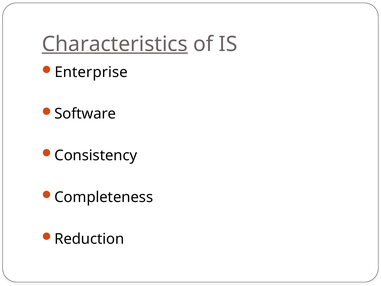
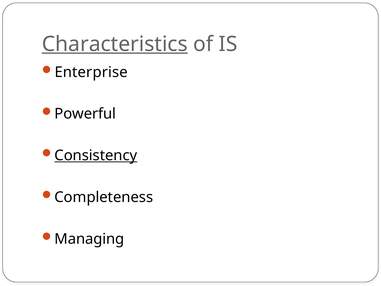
Software: Software -> Powerful (85, 114)
Consistency underline: none -> present (96, 155)
Reduction: Reduction -> Managing (89, 239)
